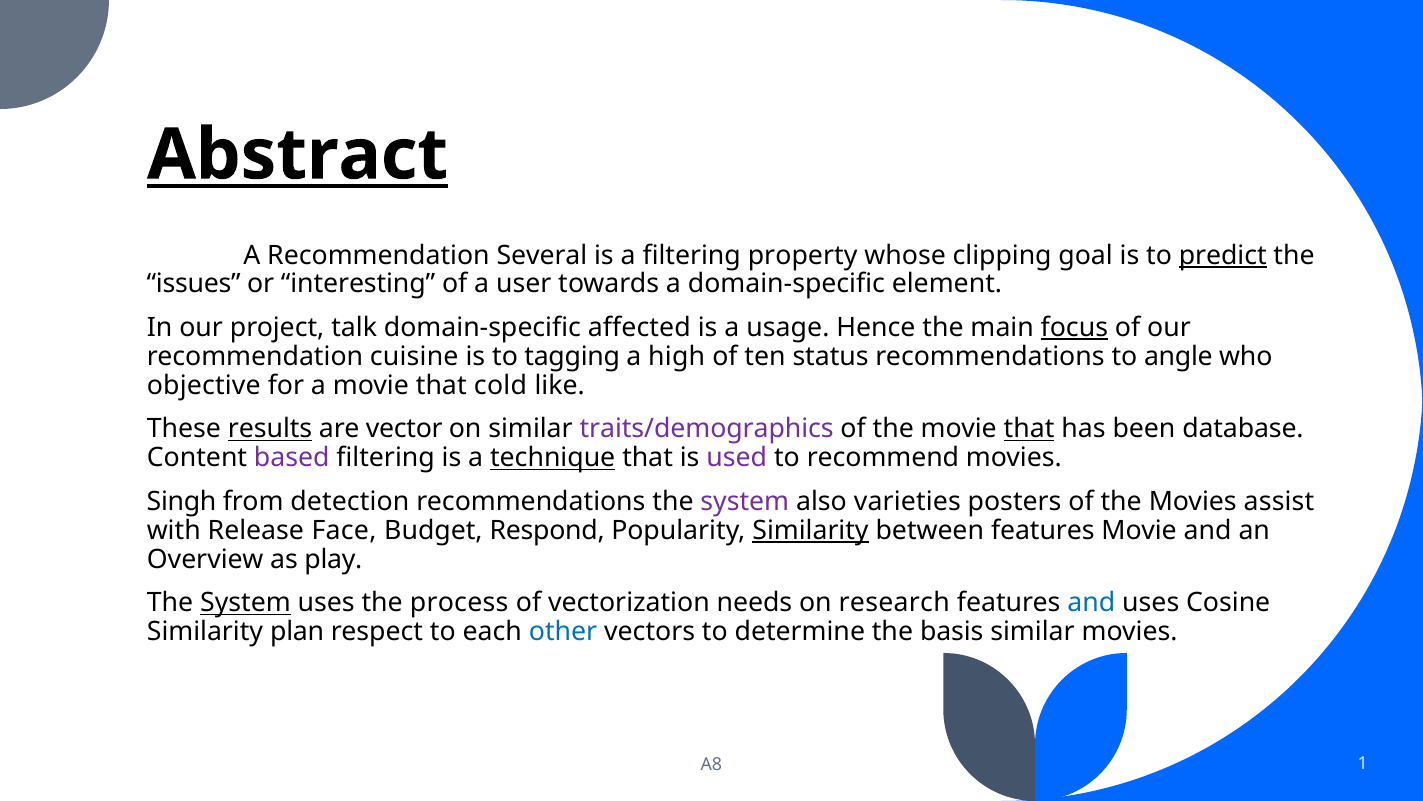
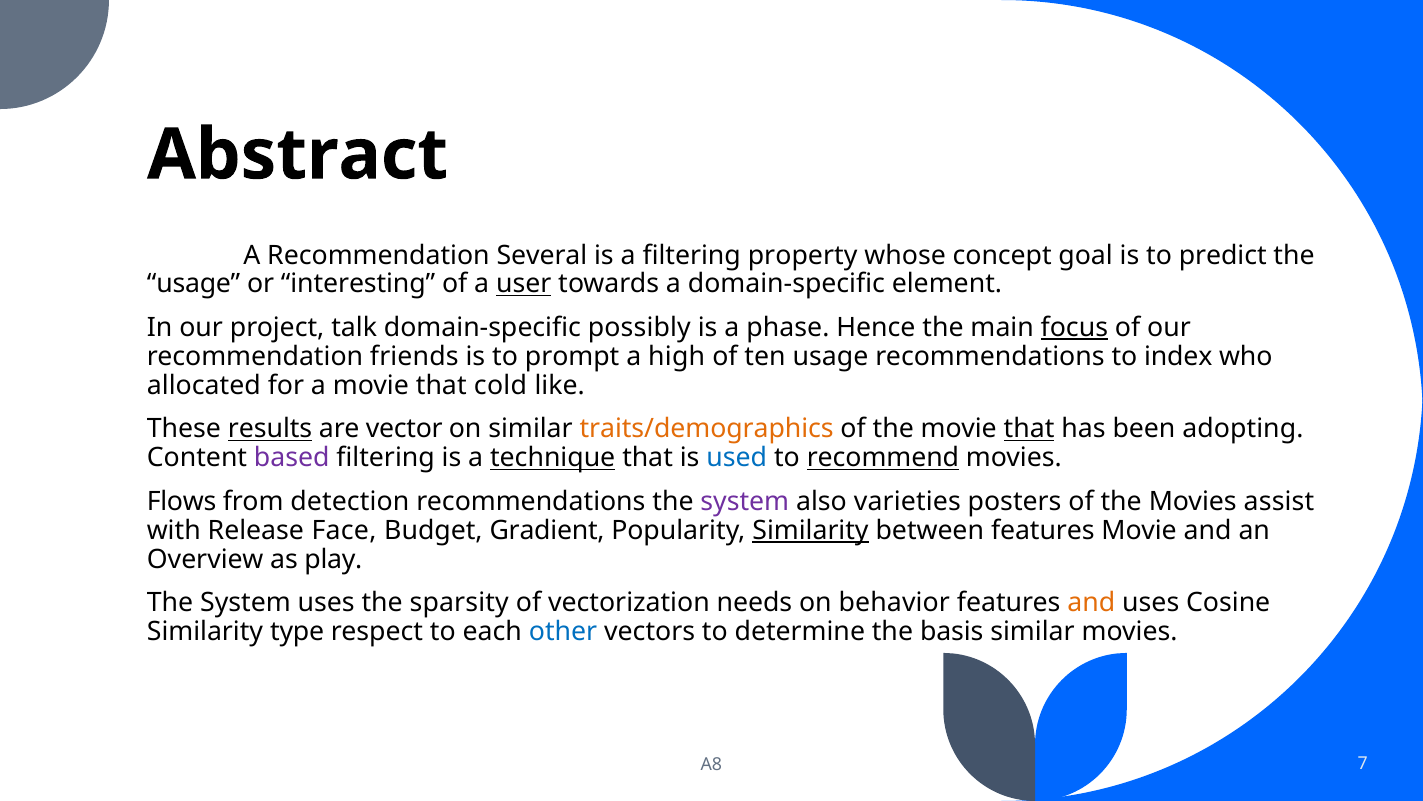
Abstract underline: present -> none (298, 155)
clipping: clipping -> concept (1002, 255)
predict underline: present -> none (1223, 255)
issues: issues -> usage (194, 284)
user underline: none -> present (524, 284)
affected: affected -> possibly (639, 328)
usage: usage -> phase (788, 328)
cuisine: cuisine -> friends (414, 356)
tagging: tagging -> prompt (572, 356)
ten status: status -> usage (830, 356)
angle: angle -> index (1178, 356)
objective: objective -> allocated (204, 385)
traits/demographics colour: purple -> orange (707, 429)
database: database -> adopting (1243, 429)
used colour: purple -> blue (737, 458)
recommend underline: none -> present (883, 458)
Singh: Singh -> Flows (182, 501)
Respond: Respond -> Gradient (547, 530)
System underline: present -> none (245, 603)
process: process -> sparsity (459, 603)
research: research -> behavior (894, 603)
and colour: blue -> orange (1091, 603)
plan: plan -> type (297, 631)
1: 1 -> 7 (1363, 763)
